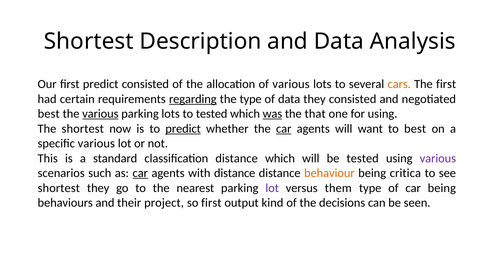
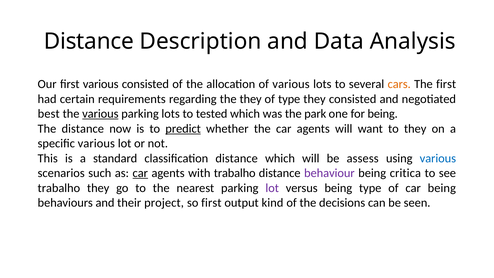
Shortest: Shortest -> Distance (89, 41)
first predict: predict -> various (101, 84)
regarding underline: present -> none (193, 99)
the type: type -> they (251, 99)
of data: data -> type (289, 99)
was underline: present -> none (272, 114)
that: that -> park (315, 114)
for using: using -> being (383, 114)
The shortest: shortest -> distance (83, 129)
car underline: present -> none (284, 129)
to best: best -> they (415, 129)
be tested: tested -> assess (363, 158)
various colour: purple -> blue (438, 158)
with distance: distance -> trabalho (235, 173)
behaviour colour: orange -> purple (329, 173)
shortest: shortest -> trabalho (59, 188)
versus them: them -> being (338, 188)
